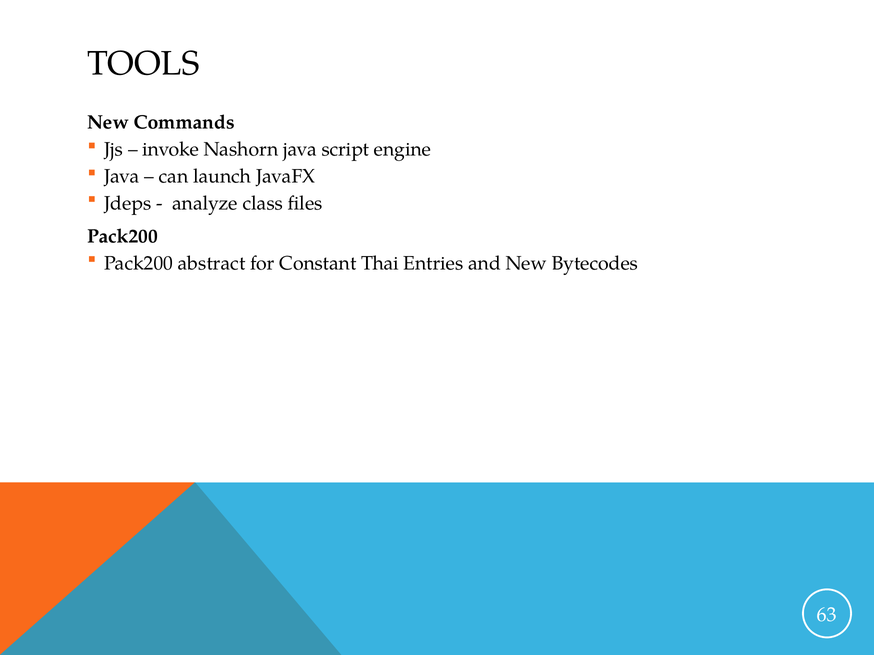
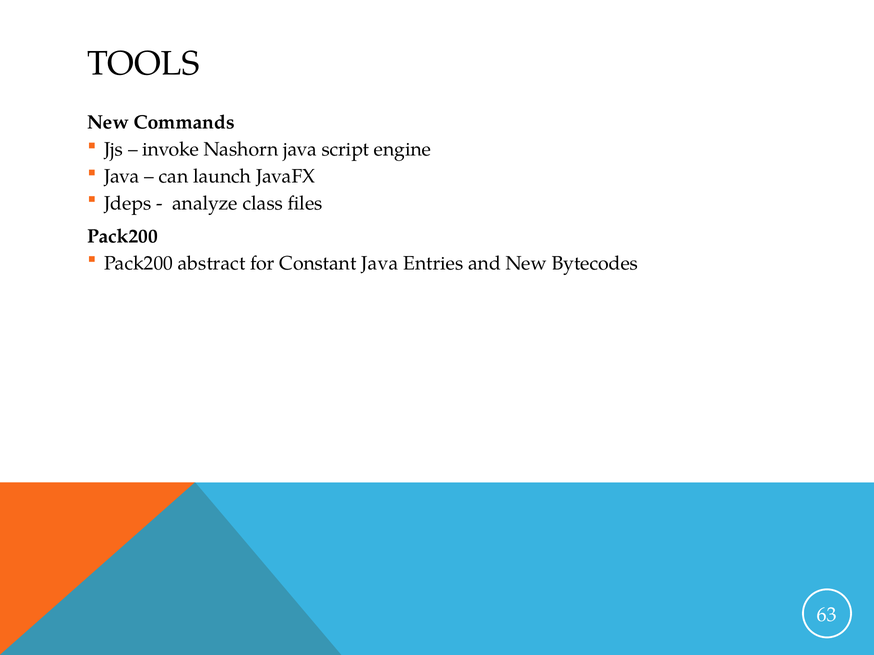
Constant Thai: Thai -> Java (380, 263)
